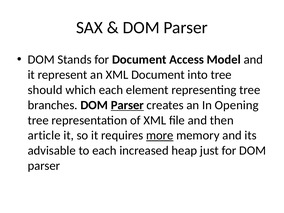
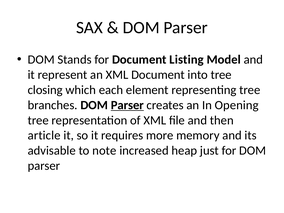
Access: Access -> Listing (187, 60)
should: should -> closing (45, 90)
more underline: present -> none (160, 135)
to each: each -> note (104, 151)
